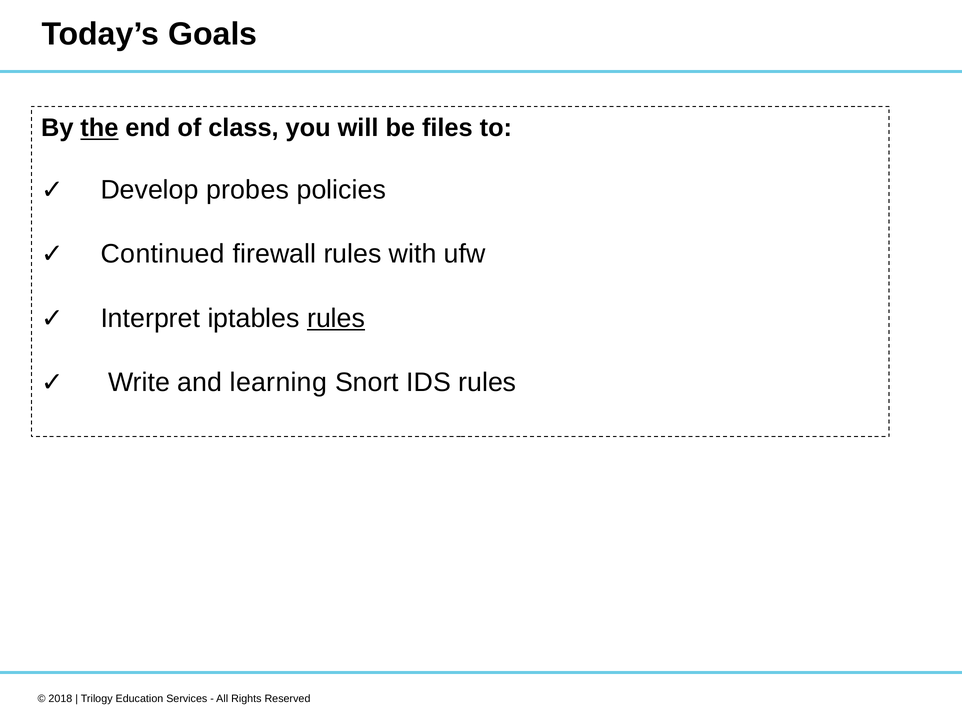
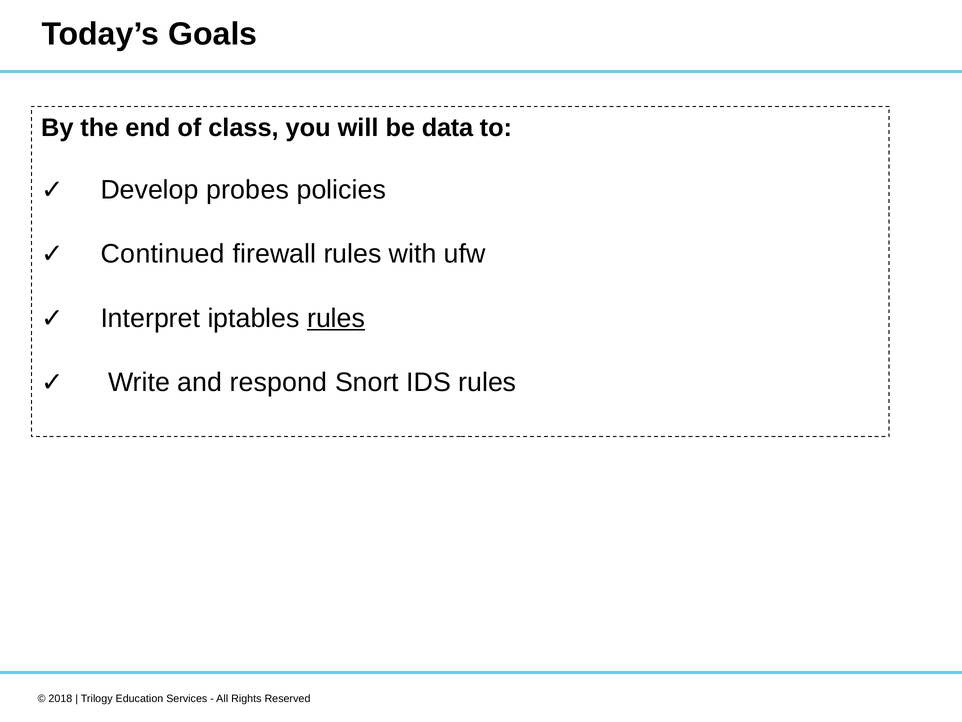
the underline: present -> none (99, 128)
files: files -> data (447, 128)
learning: learning -> respond (278, 382)
